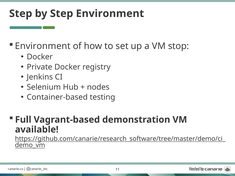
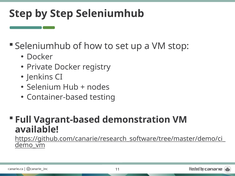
Step Environment: Environment -> Seleniumhub (110, 14)
Environment: Environment -> Seleniumhub (43, 46)
